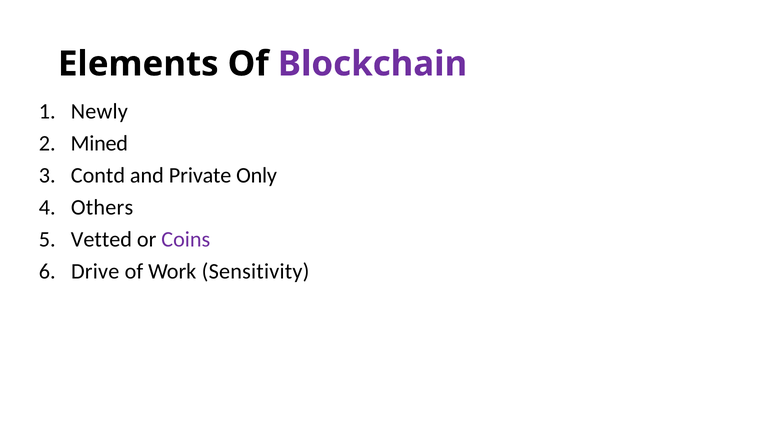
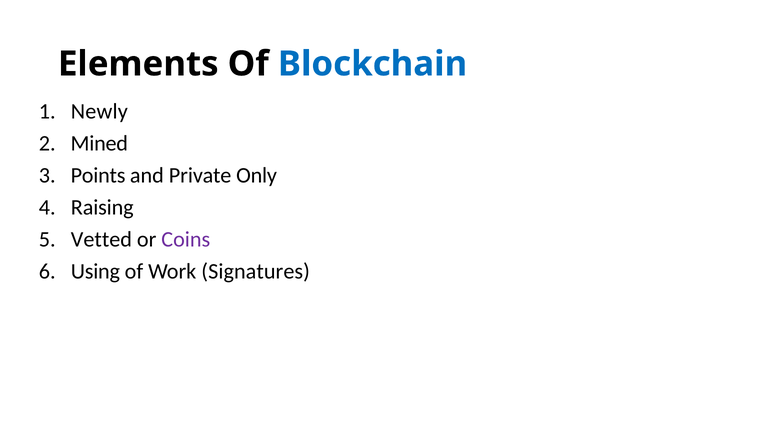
Blockchain colour: purple -> blue (373, 64)
Contd: Contd -> Points (98, 175)
Others: Others -> Raising (102, 207)
Drive: Drive -> Using (95, 271)
Sensitivity: Sensitivity -> Signatures (256, 271)
